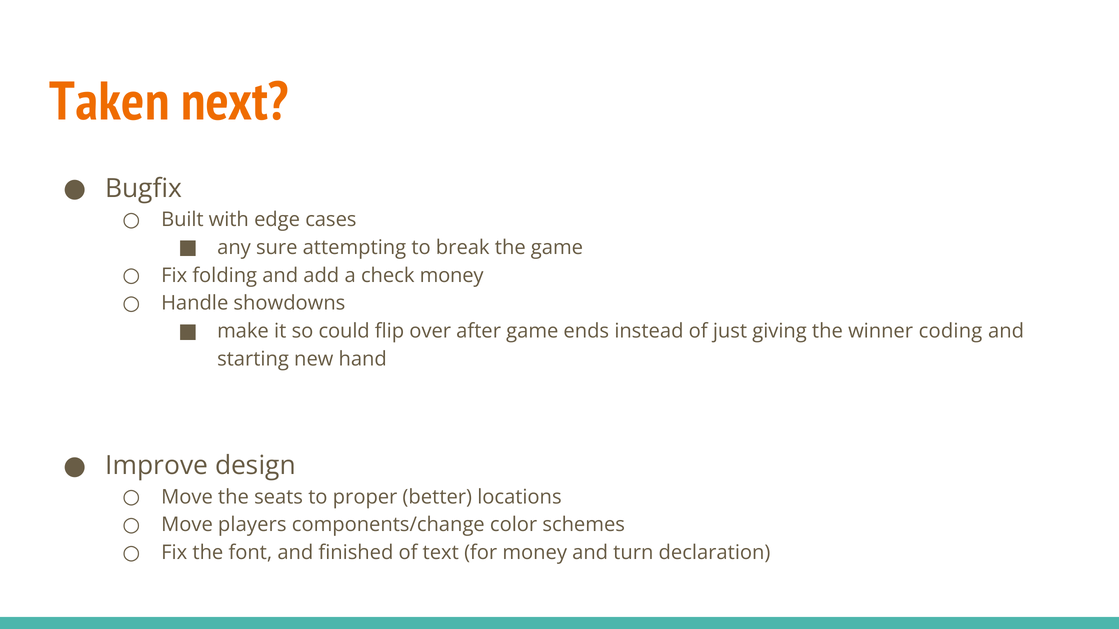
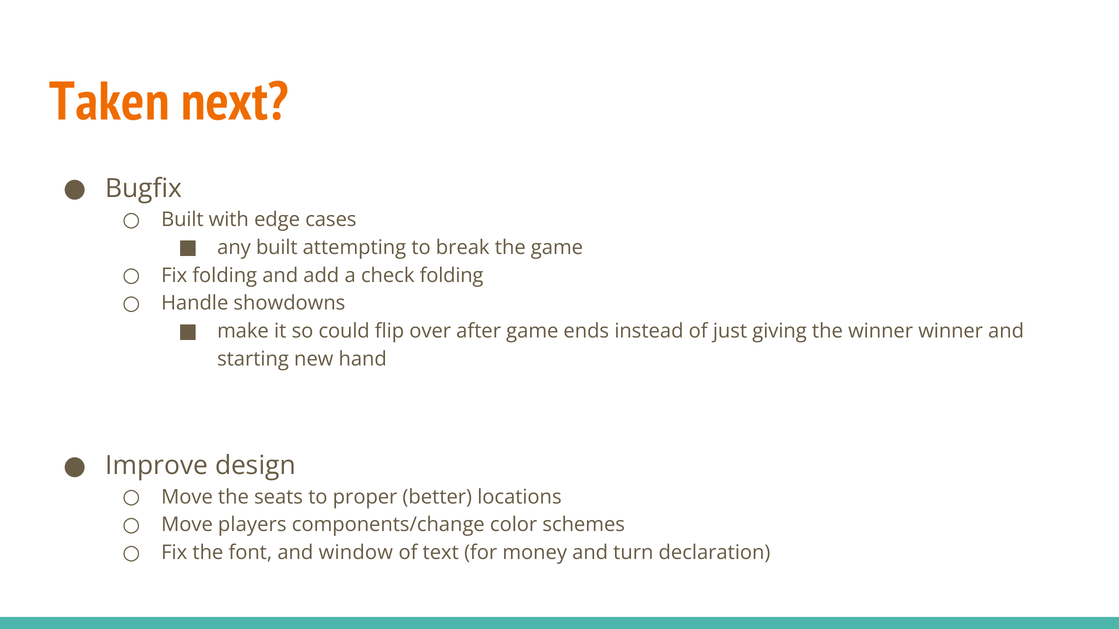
any sure: sure -> built (277, 248)
check money: money -> folding (452, 276)
winner coding: coding -> winner (951, 331)
finished: finished -> window (356, 553)
